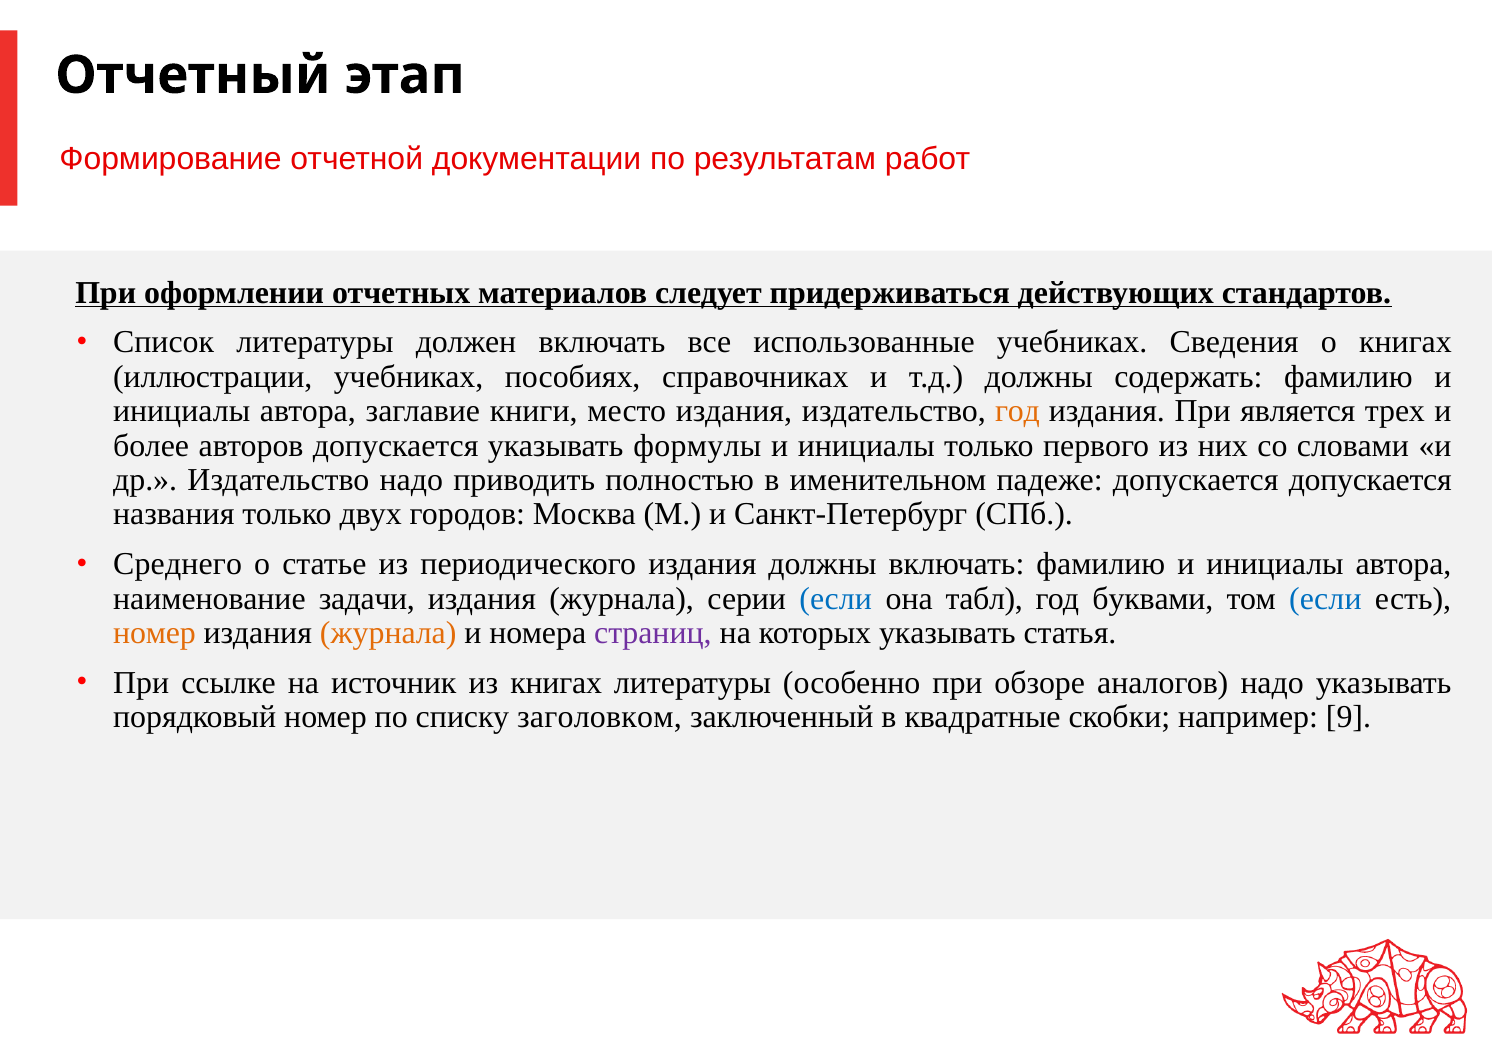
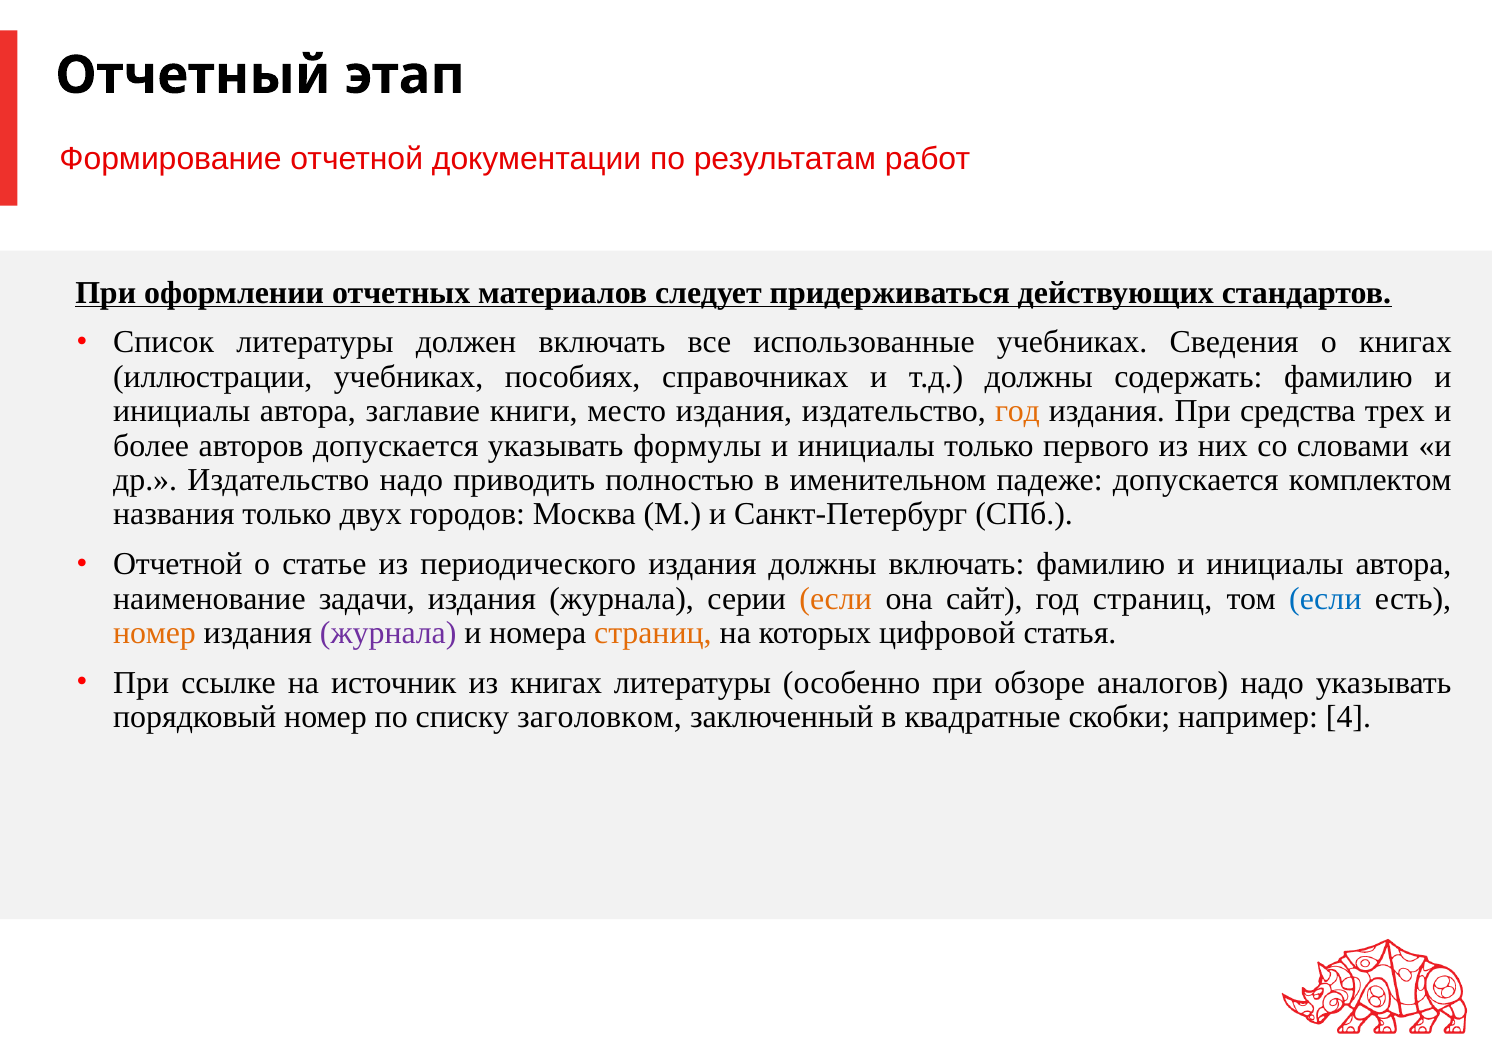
является: является -> средства (1298, 411)
допускается допускается: допускается -> комплектом (1370, 480)
Среднего: Среднего -> Отчетной (178, 564)
если colour: blue -> orange (836, 599)
табл: табл -> сайт (984, 599)
год буквами: буквами -> страниц (1153, 599)
журнала colour: orange -> purple (388, 633)
страниц colour: purple -> orange (653, 633)
которых указывать: указывать -> цифровой (947, 633)
9: 9 -> 4 (1348, 717)
